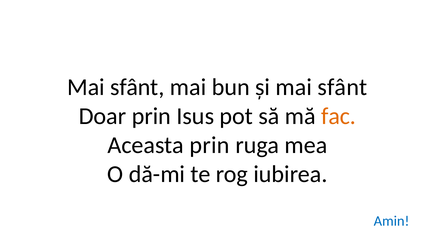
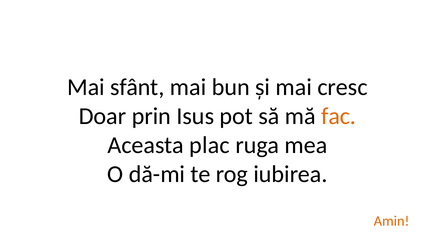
și mai sfânt: sfânt -> cresc (343, 87)
Aceasta prin: prin -> plac (209, 145)
Amin colour: blue -> orange (392, 221)
